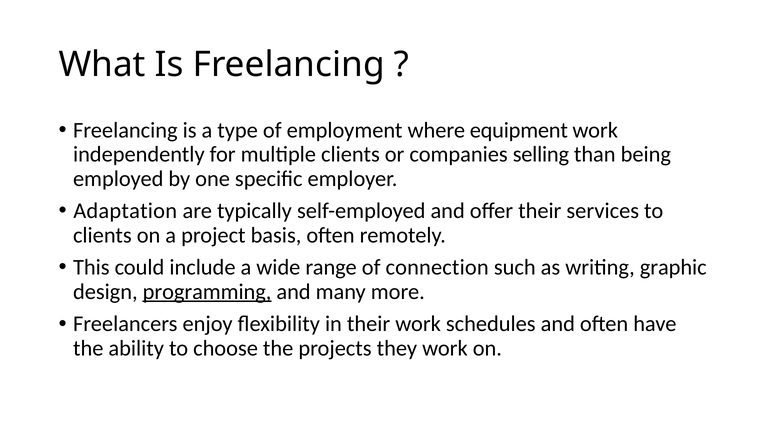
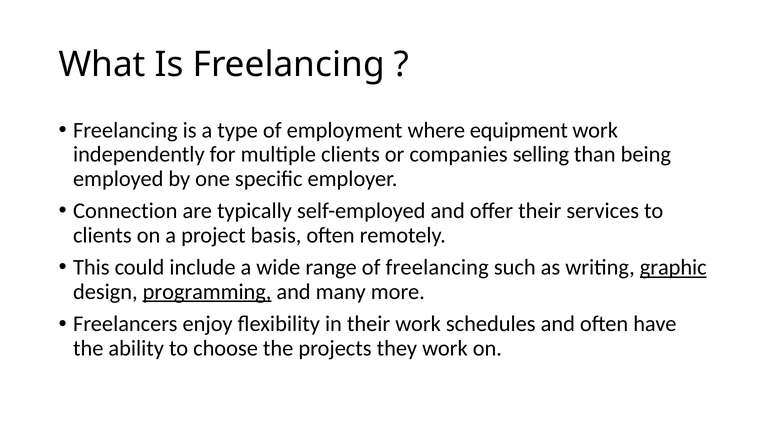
Adaptation: Adaptation -> Connection (125, 211)
of connection: connection -> freelancing (437, 267)
graphic underline: none -> present (673, 267)
